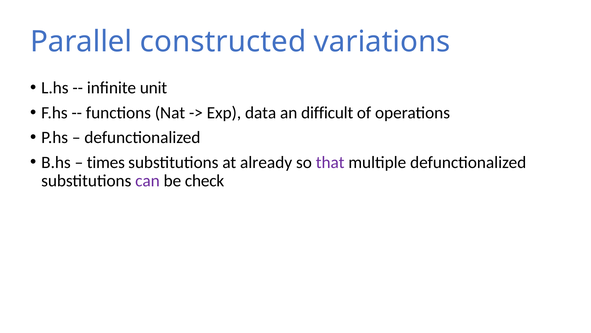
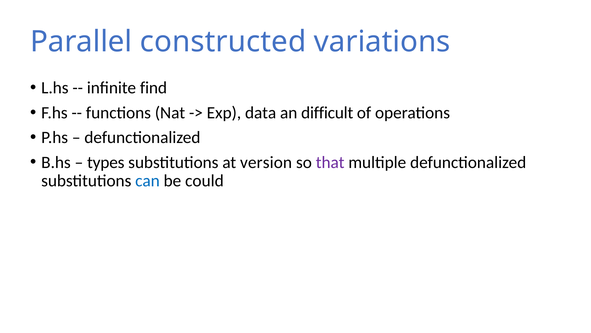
unit: unit -> find (153, 88)
times: times -> types (106, 162)
already: already -> version (266, 162)
can colour: purple -> blue (148, 181)
check: check -> could (204, 181)
